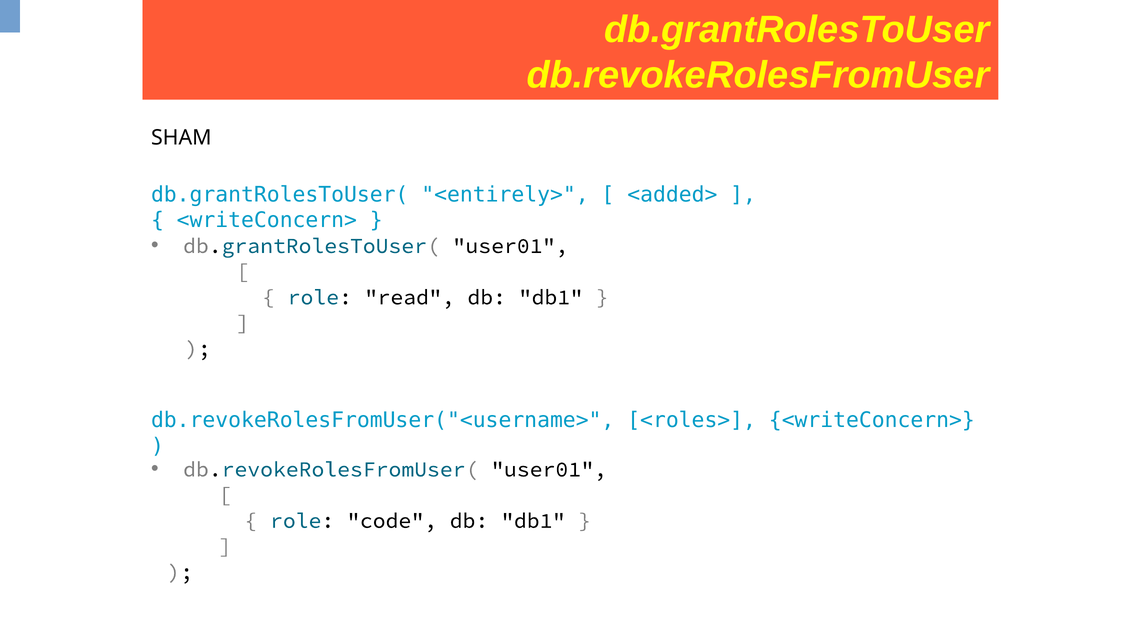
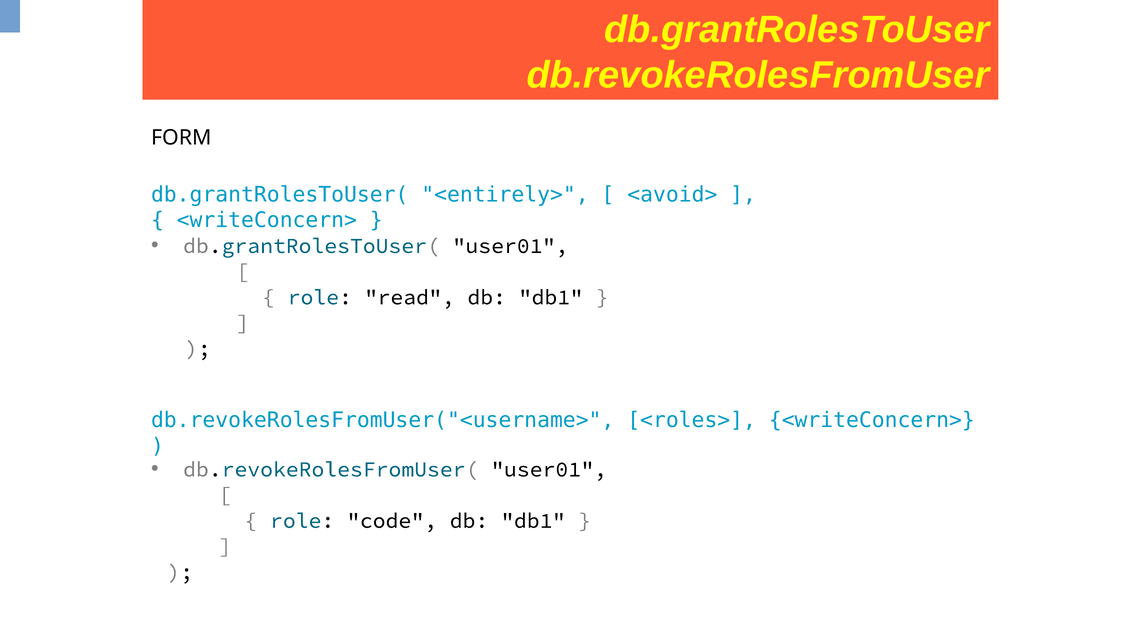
SHAM: SHAM -> FORM (181, 138)
<added>: <added> -> <avoid> (672, 195)
